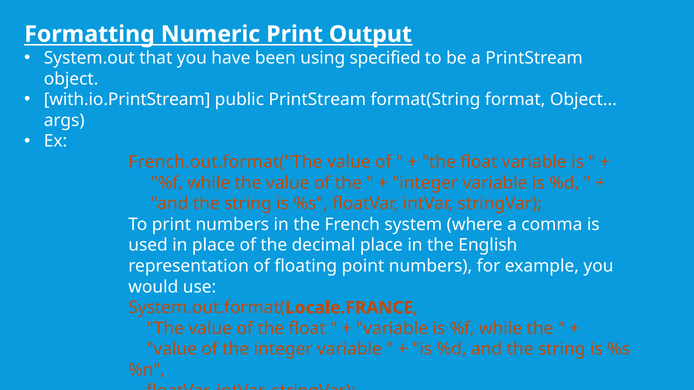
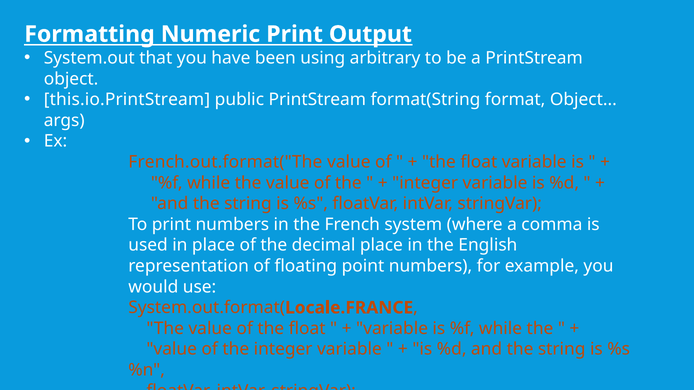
specified: specified -> arbitrary (385, 58)
with.io.PrintStream: with.io.PrintStream -> this.io.PrintStream (127, 100)
